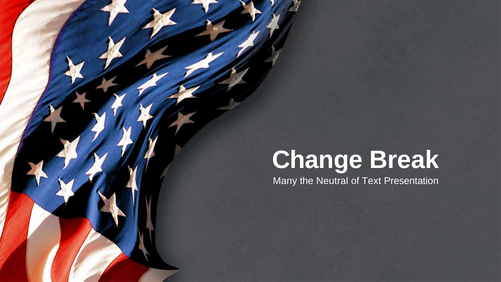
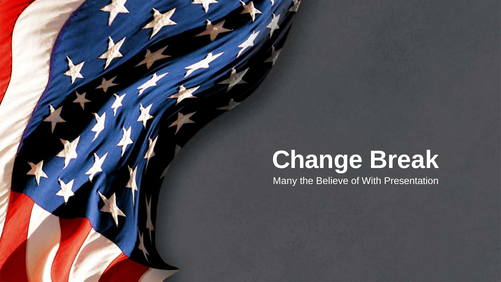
Neutral: Neutral -> Believe (332, 181)
Text: Text -> With (372, 181)
